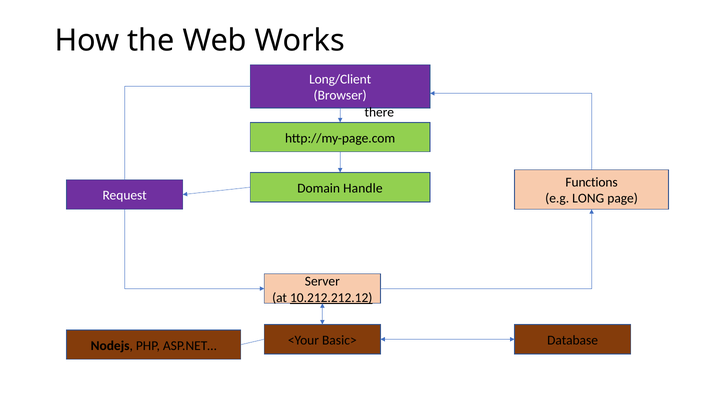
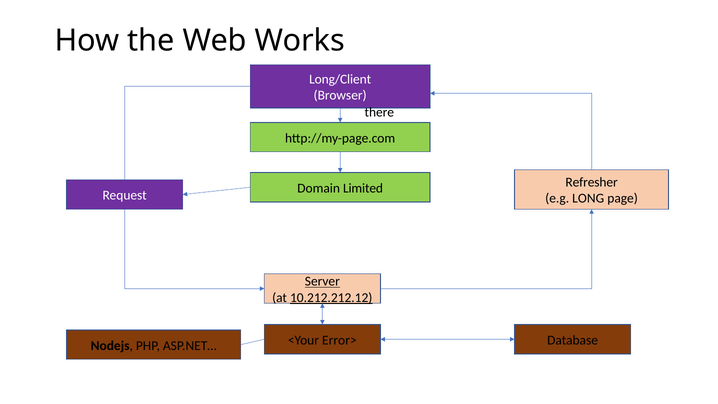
Functions: Functions -> Refresher (592, 182)
Handle: Handle -> Limited (363, 188)
Server underline: none -> present (322, 281)
Basic>: Basic> -> Error> (339, 340)
